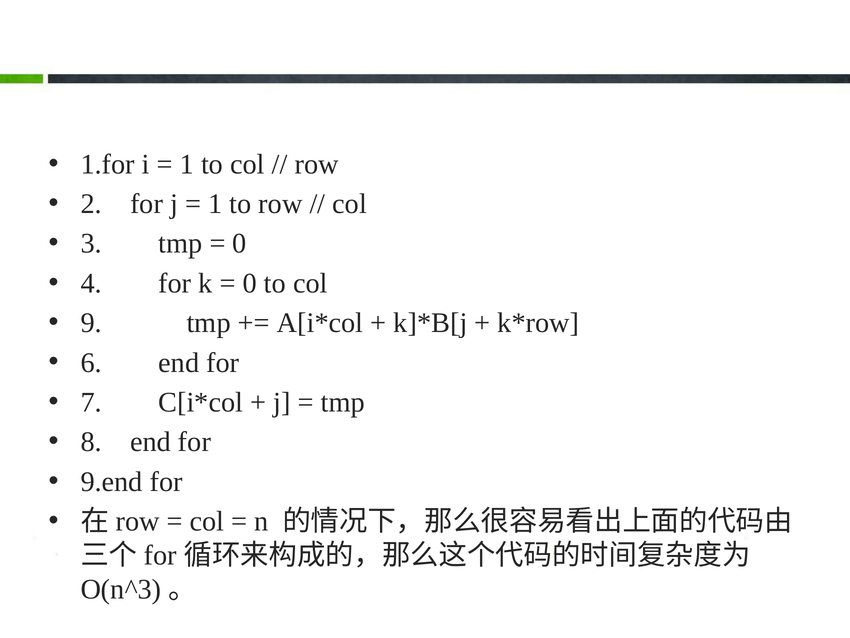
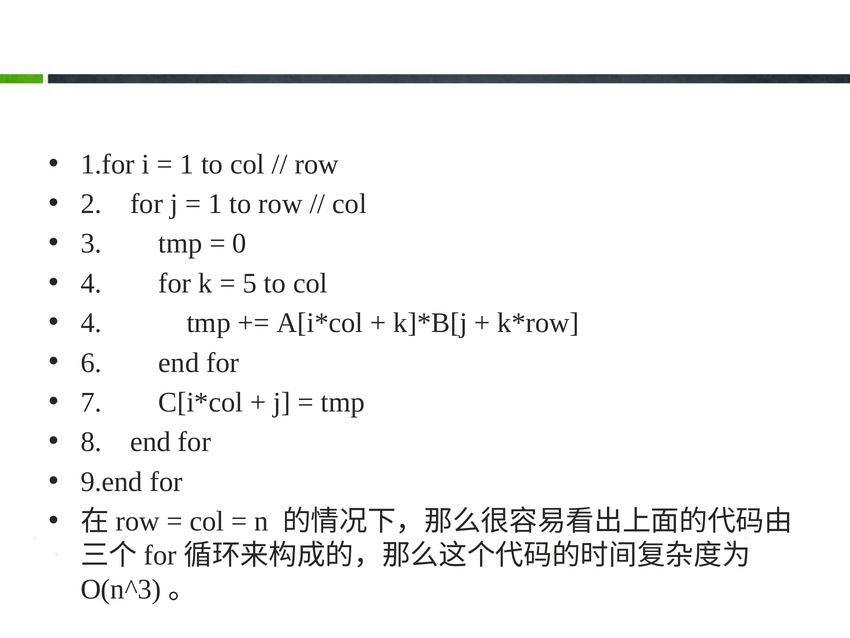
0: 0 -> 5 (250, 283)
9: 9 -> 4 (91, 323)
